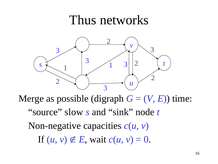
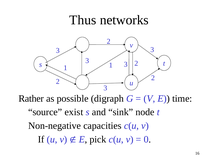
Merge: Merge -> Rather (31, 98)
slow: slow -> exist (74, 112)
wait: wait -> pick (98, 139)
